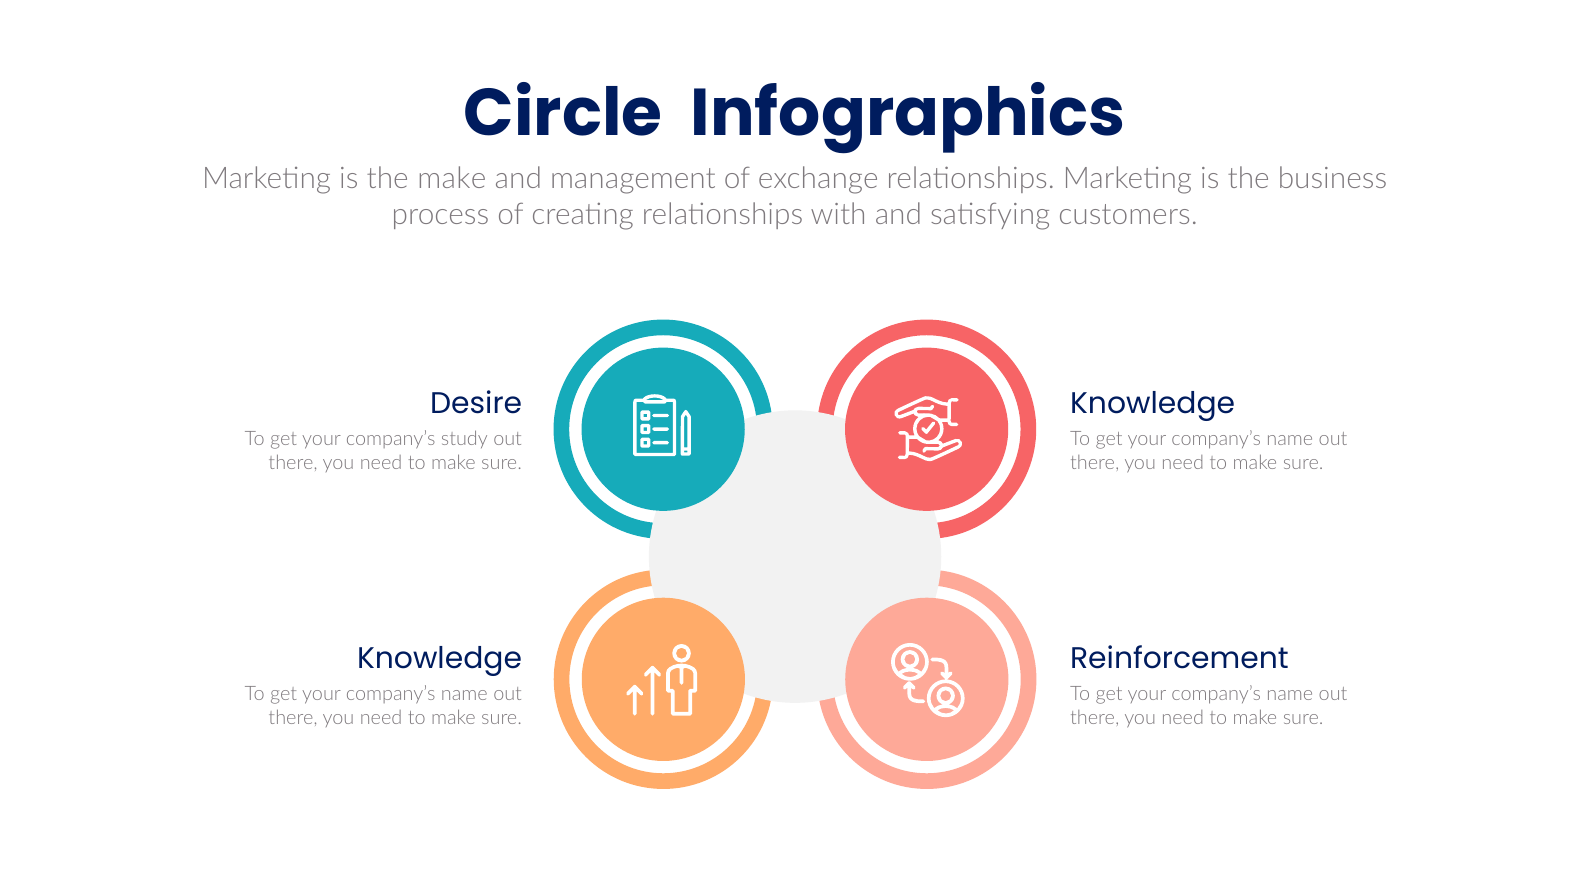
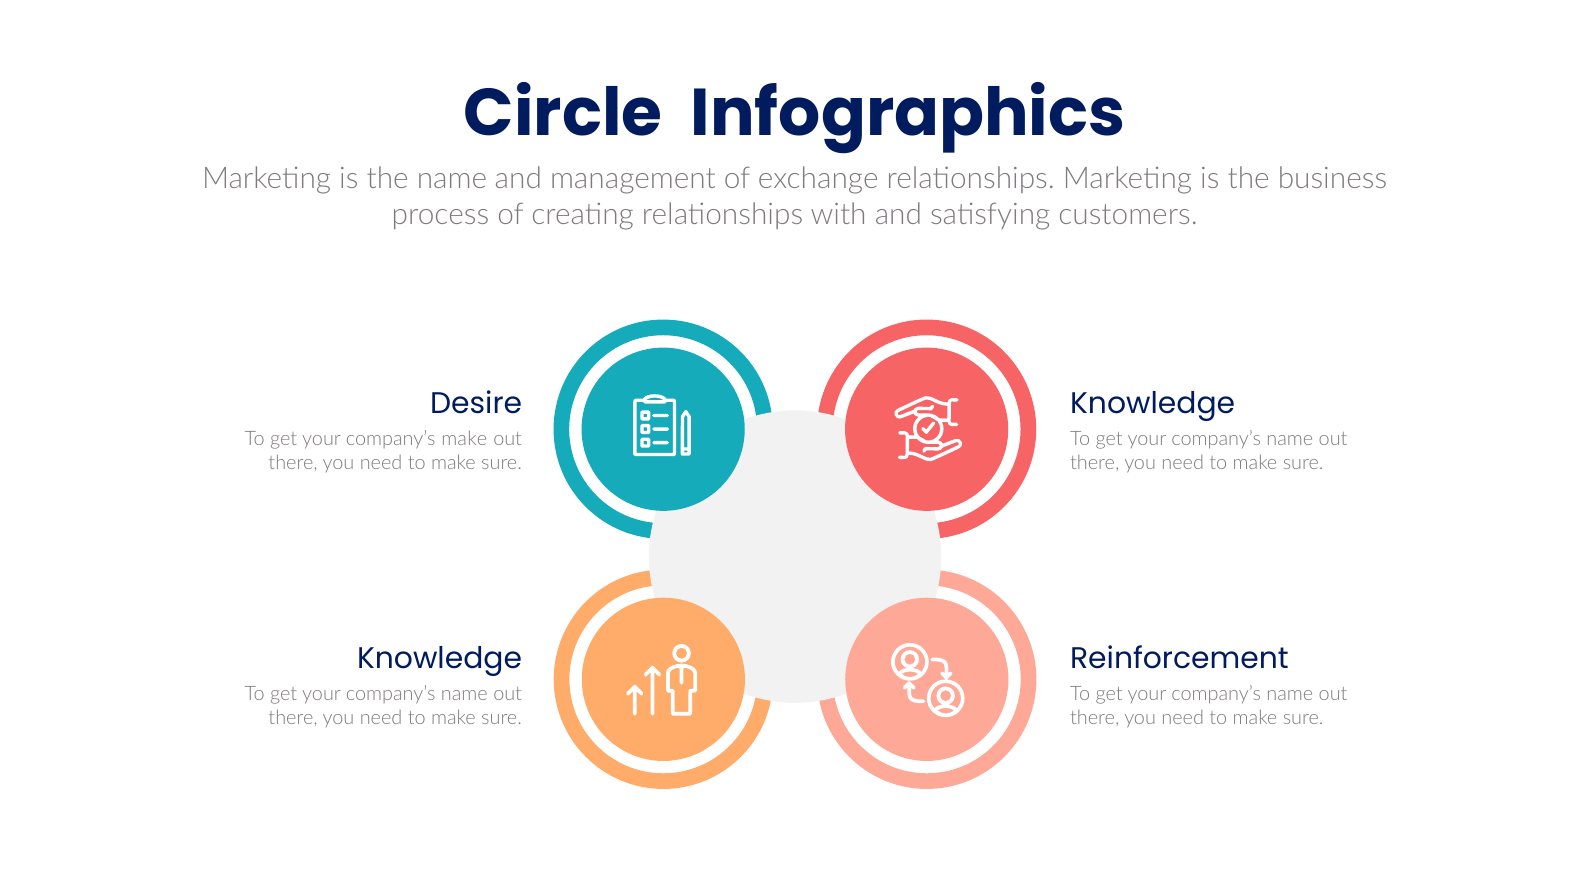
the make: make -> name (452, 178)
company’s study: study -> make (464, 439)
